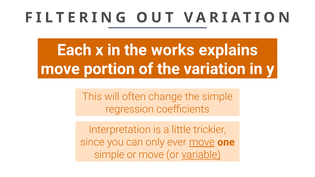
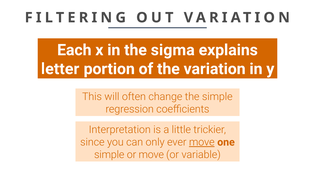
works: works -> sigma (173, 50)
move: move -> letter (60, 69)
variable underline: present -> none (201, 155)
